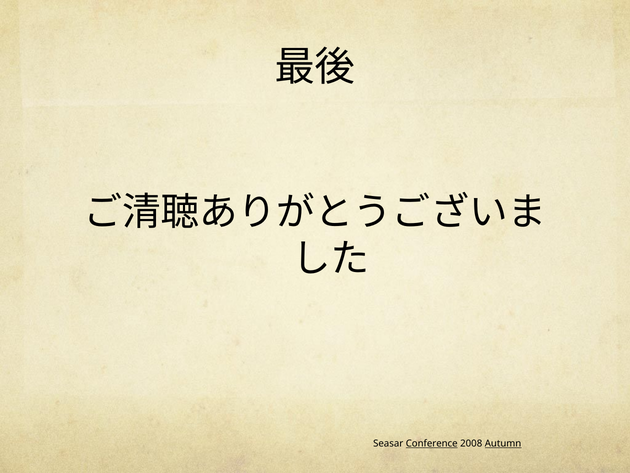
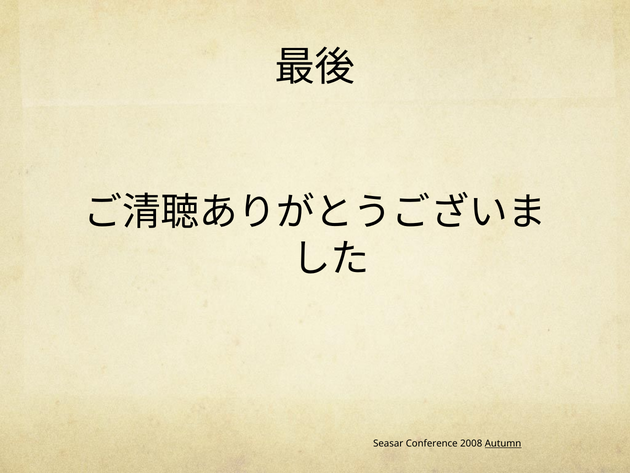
Conference underline: present -> none (432, 443)
